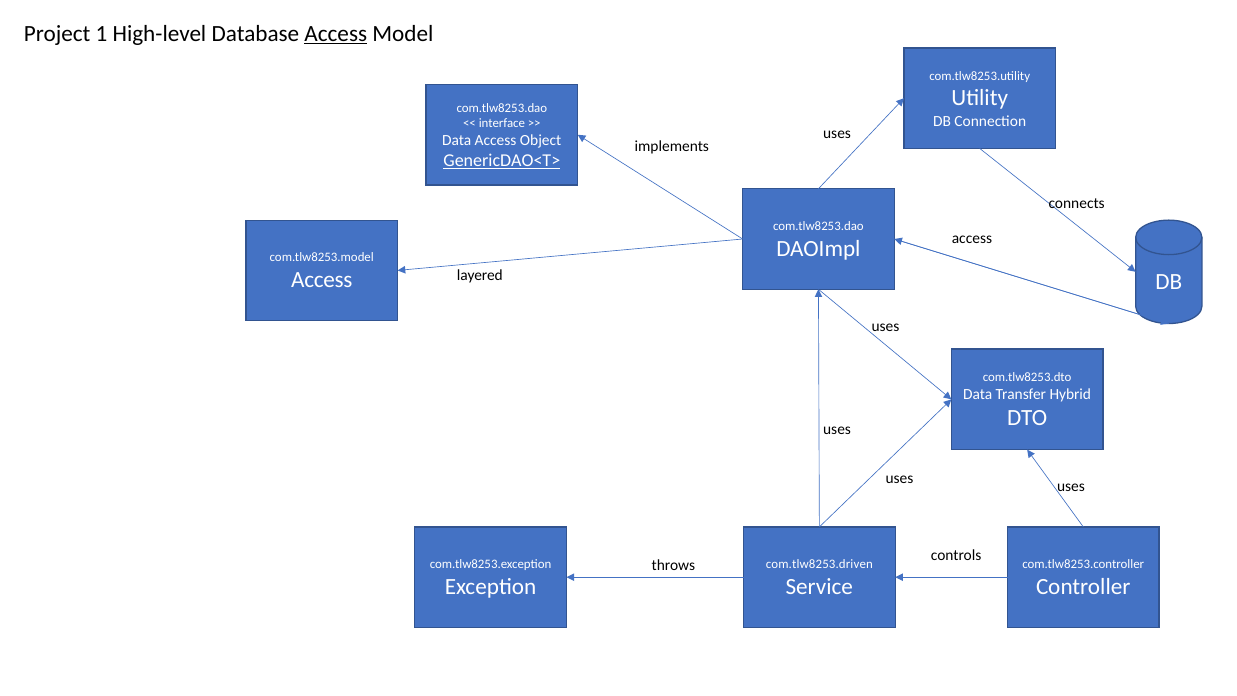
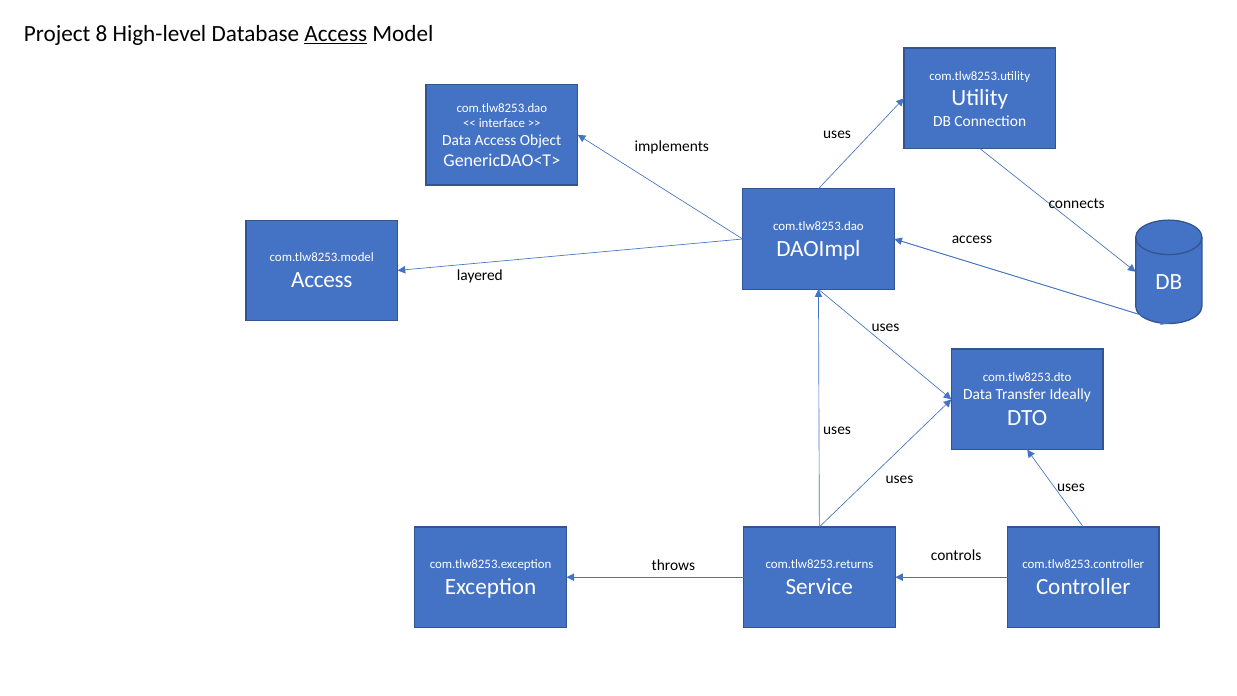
1: 1 -> 8 (102, 33)
GenericDAO<T> underline: present -> none (502, 161)
Hybrid: Hybrid -> Ideally (1070, 394)
com.tlw8253.driven: com.tlw8253.driven -> com.tlw8253.returns (819, 564)
